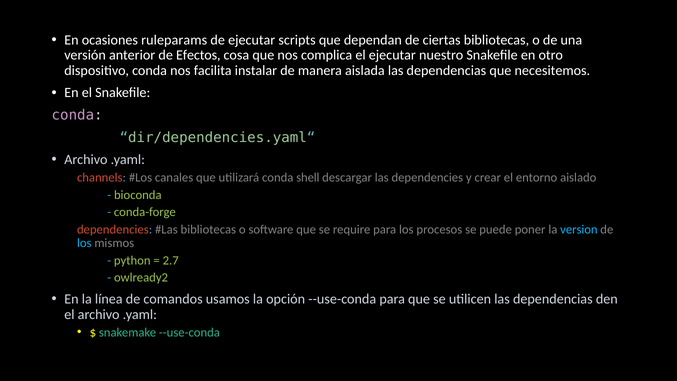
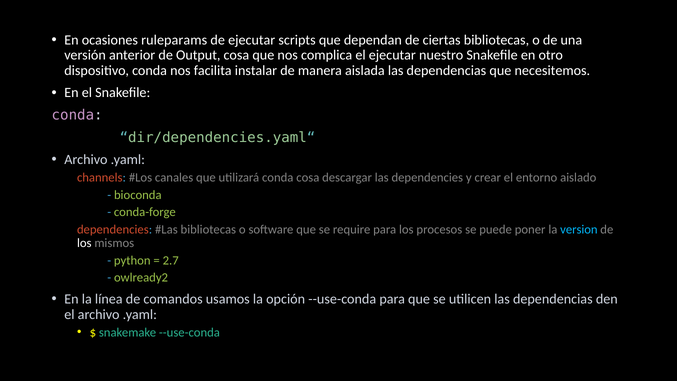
Efectos: Efectos -> Output (198, 55)
conda shell: shell -> cosa (308, 178)
los colour: light blue -> white (84, 243)
